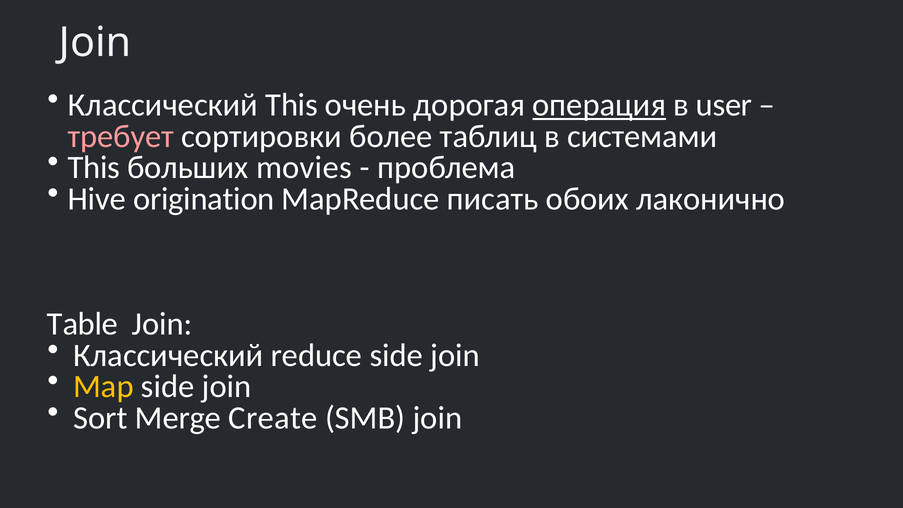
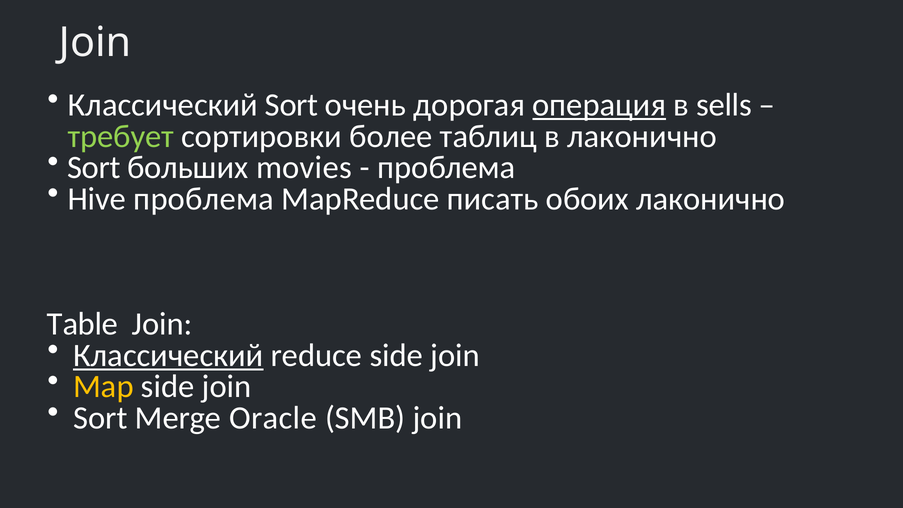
Классический This: This -> Sort (292, 105)
user: user -> sells (724, 105)
требует colour: pink -> light green (121, 136)
в системами: системами -> лаконично (642, 136)
This: This -> Sort (94, 168)
Hive origination: origination -> проблема (204, 199)
Классический underline: none -> present (168, 355)
Create: Create -> Oracle (273, 418)
